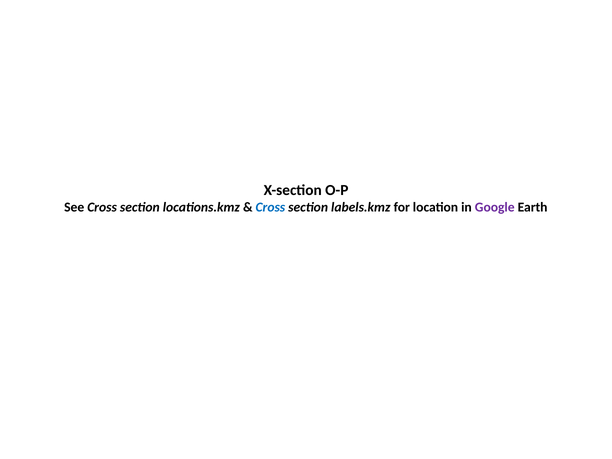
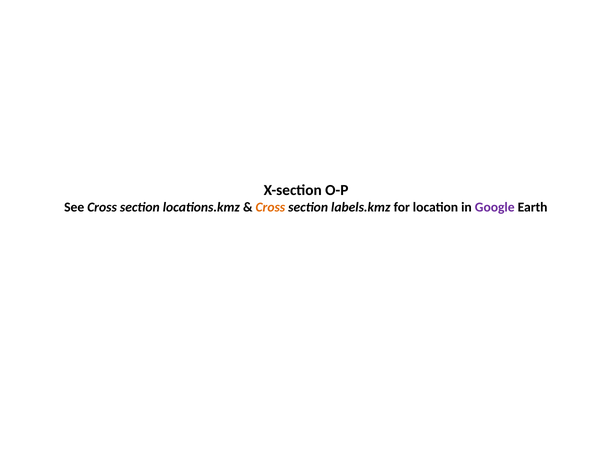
Cross colour: blue -> orange (270, 207)
